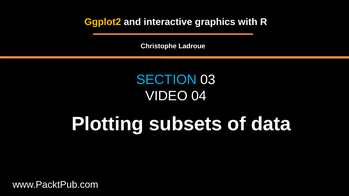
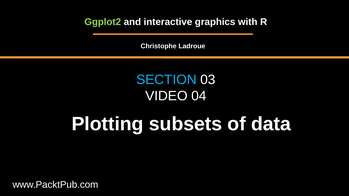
Ggplot2 colour: yellow -> light green (103, 22)
